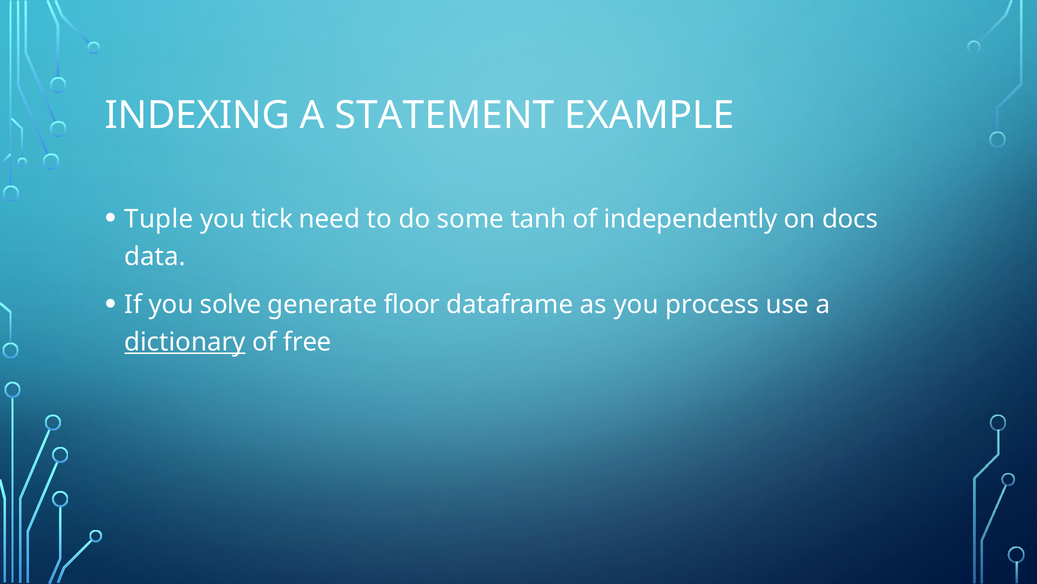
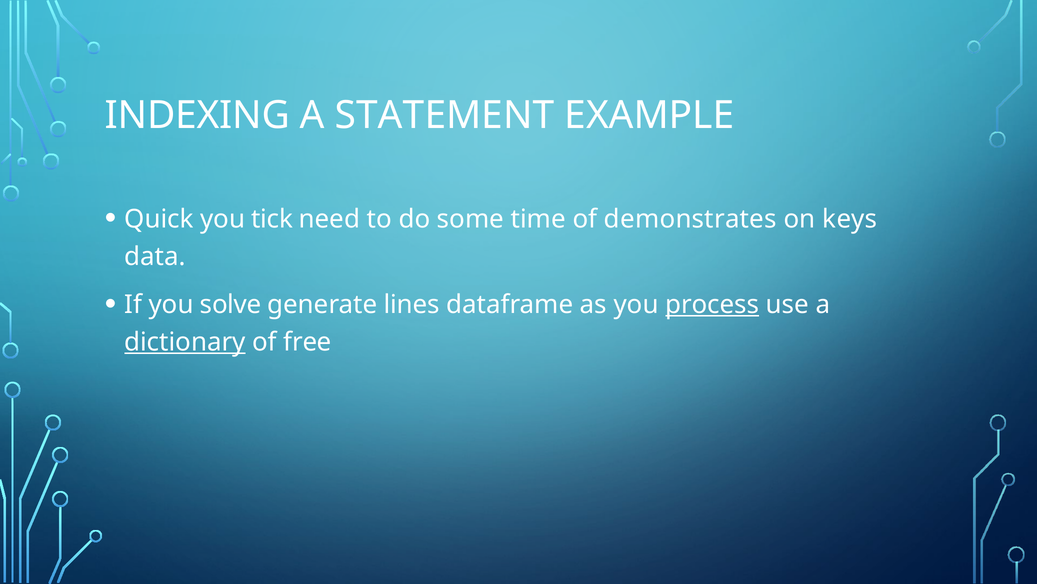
Tuple: Tuple -> Quick (159, 219)
tanh: tanh -> time (538, 219)
independently: independently -> demonstrates (690, 219)
docs: docs -> keys (850, 219)
floor: floor -> lines (412, 304)
process underline: none -> present (712, 304)
